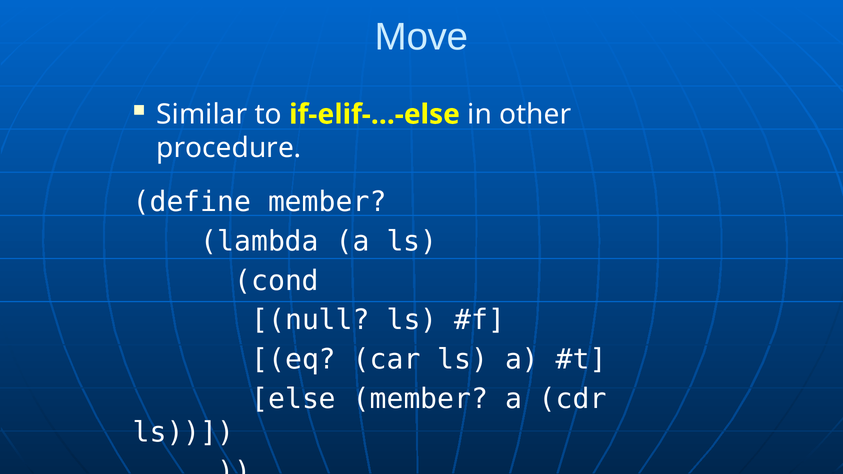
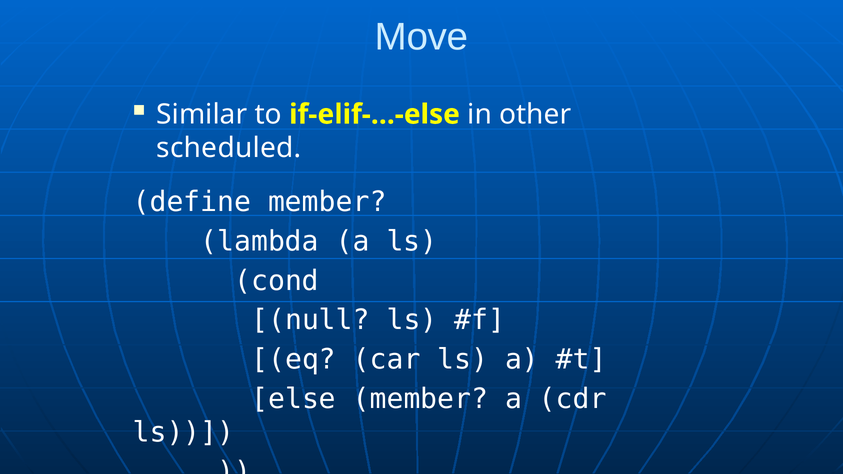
procedure: procedure -> scheduled (229, 148)
